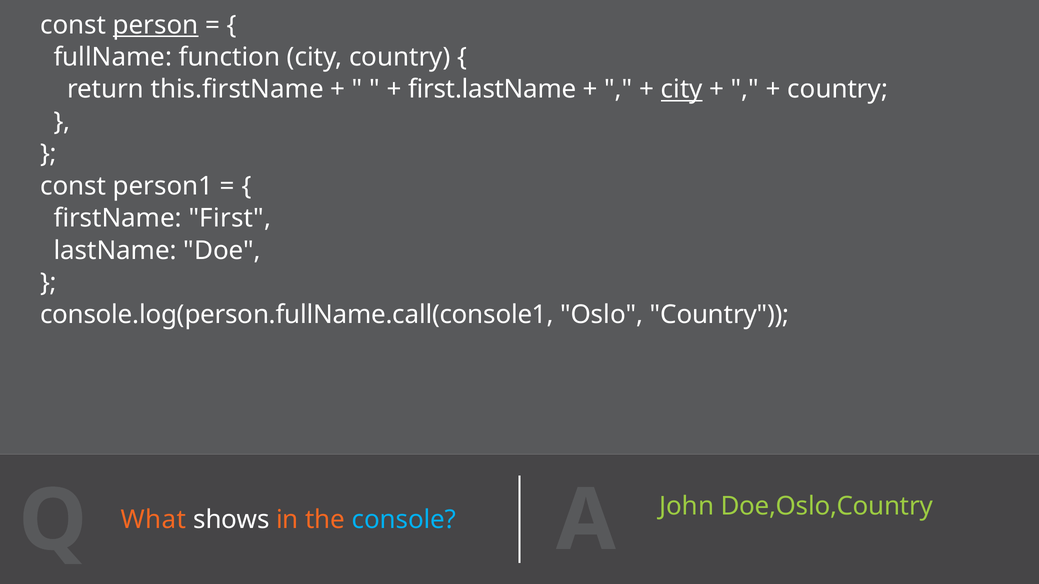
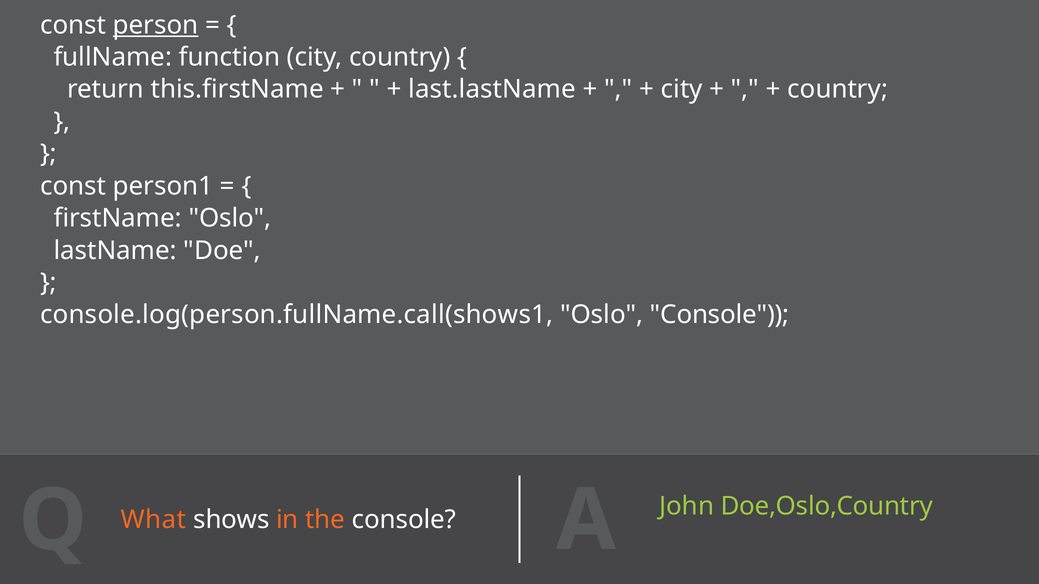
first.lastName: first.lastName -> last.lastName (492, 89)
city underline: present -> none (682, 89)
firstName First: First -> Oslo (230, 218)
console.log(person.fullName.call(console1: console.log(person.fullName.call(console1 -> console.log(person.fullName.call(shows1 (297, 315)
Oslo Country: Country -> Console (720, 315)
console colour: light blue -> white (404, 520)
